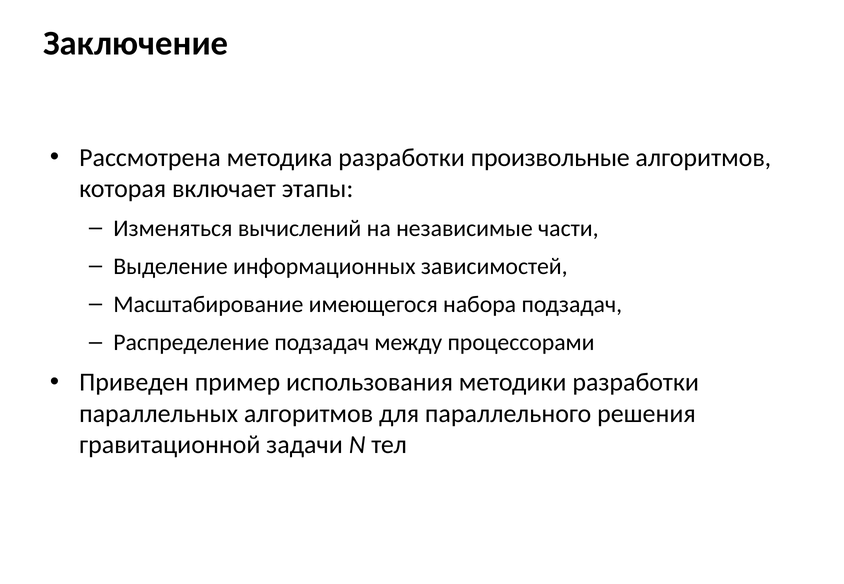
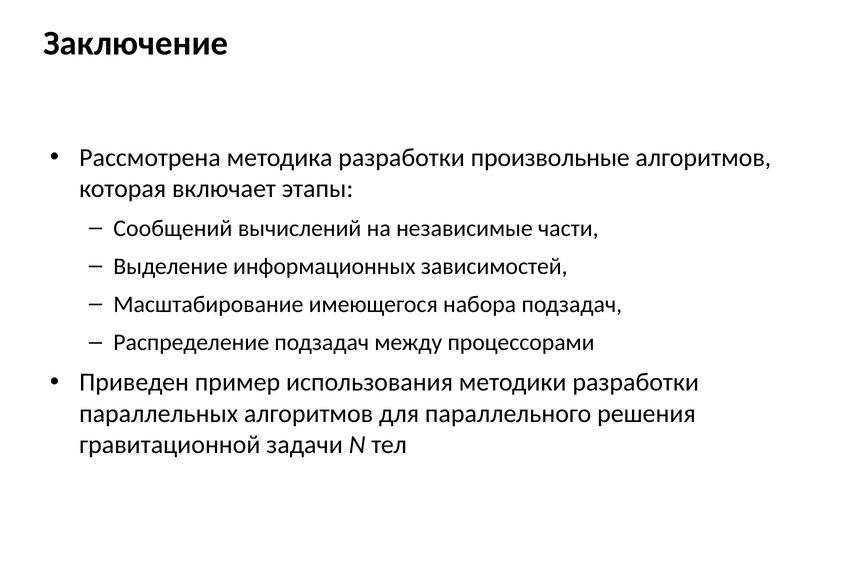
Изменяться: Изменяться -> Сообщений (173, 228)
